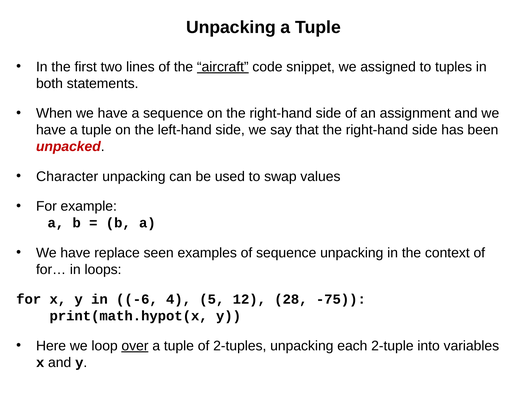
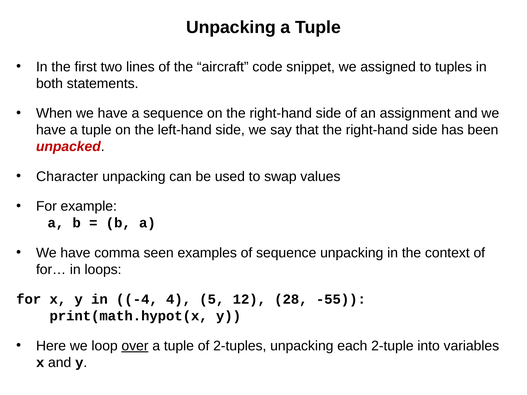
aircraft underline: present -> none (223, 67)
replace: replace -> comma (117, 253)
-6: -6 -> -4 (137, 300)
-75: -75 -> -55 (341, 300)
